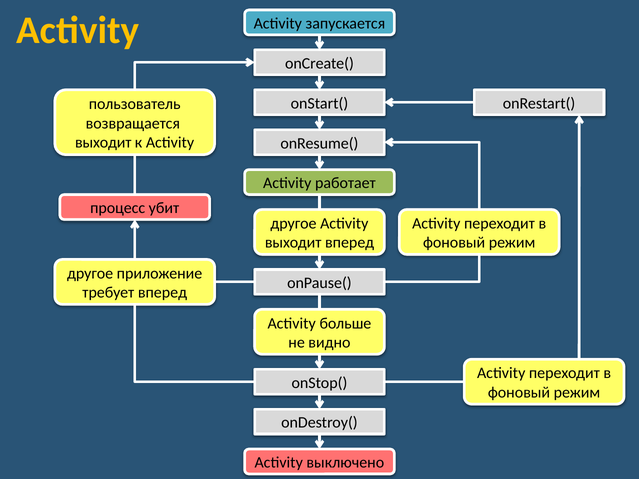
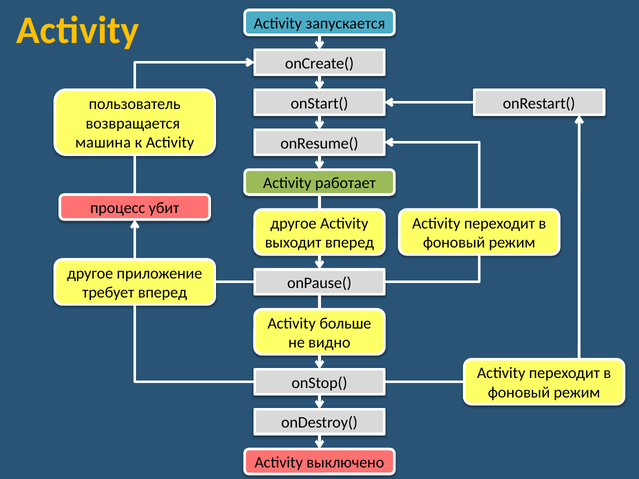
выходит: выходит -> машина (103, 143)
